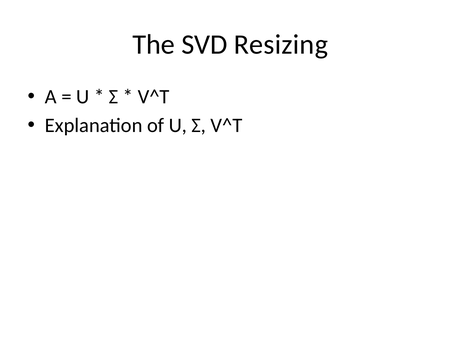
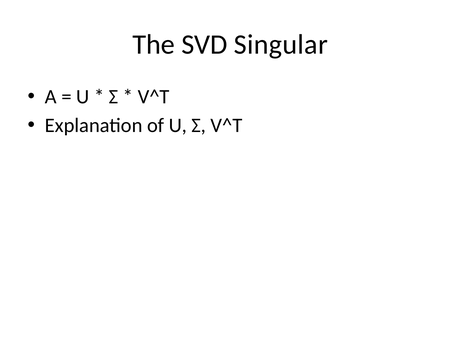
Resizing: Resizing -> Singular (281, 45)
